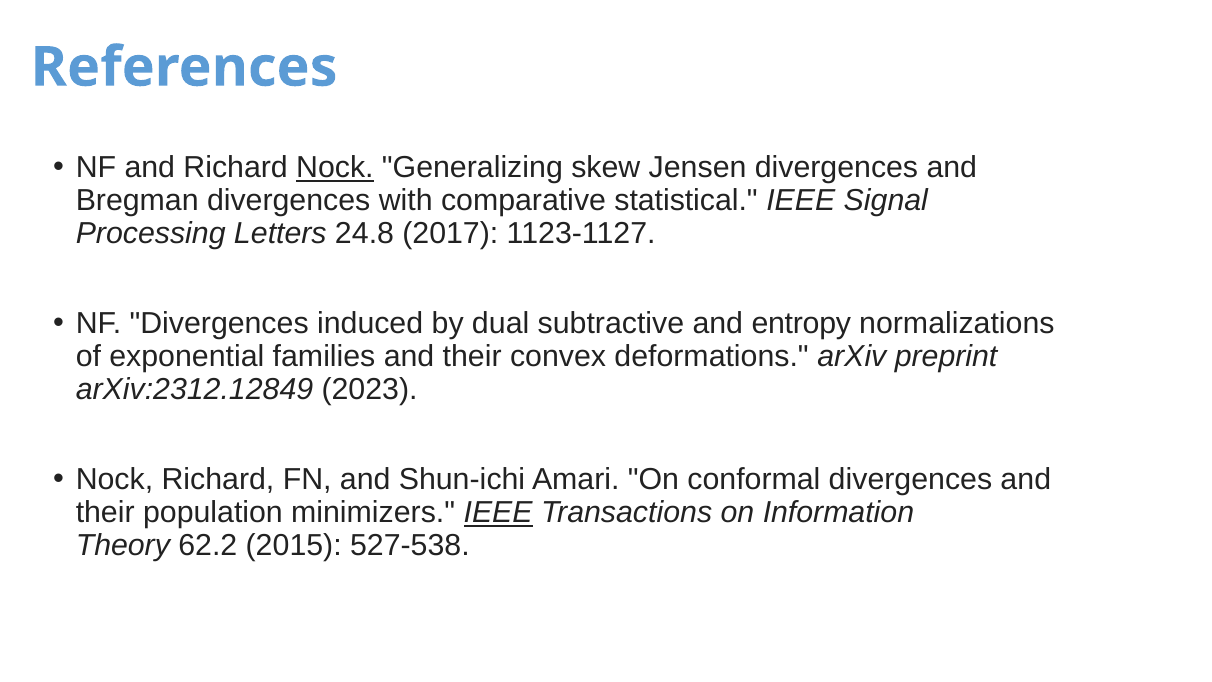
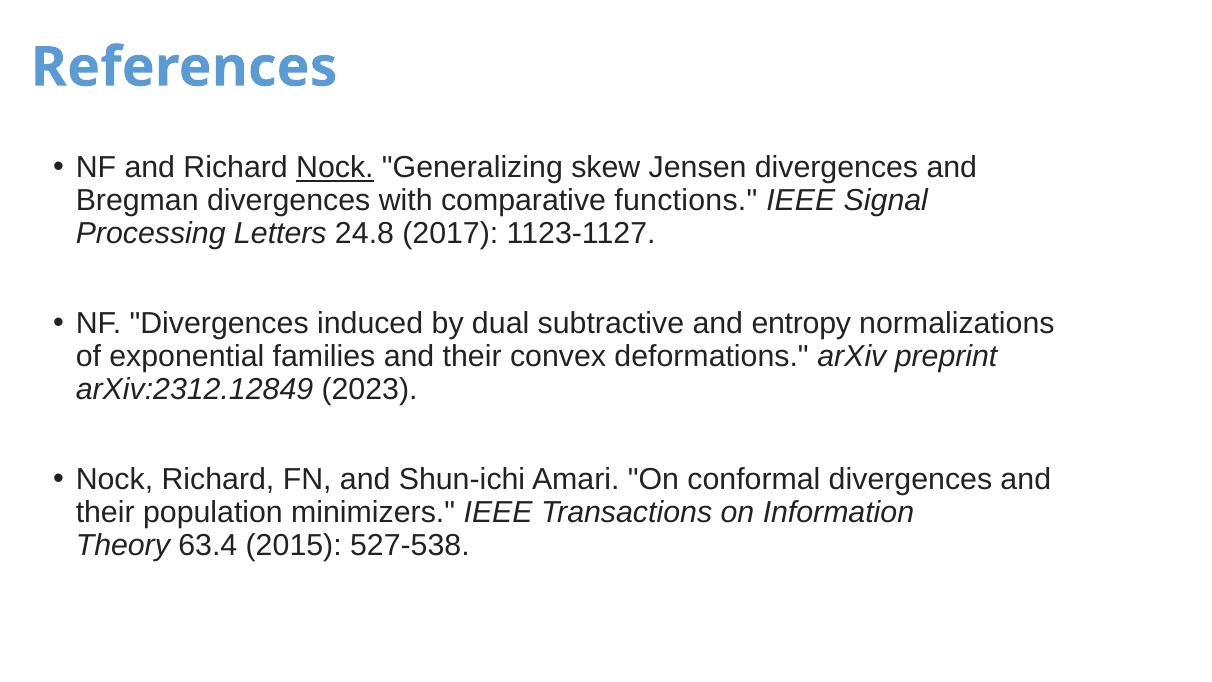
statistical: statistical -> functions (686, 200)
IEEE underline: present -> none (498, 512)
62.2: 62.2 -> 63.4 (208, 545)
